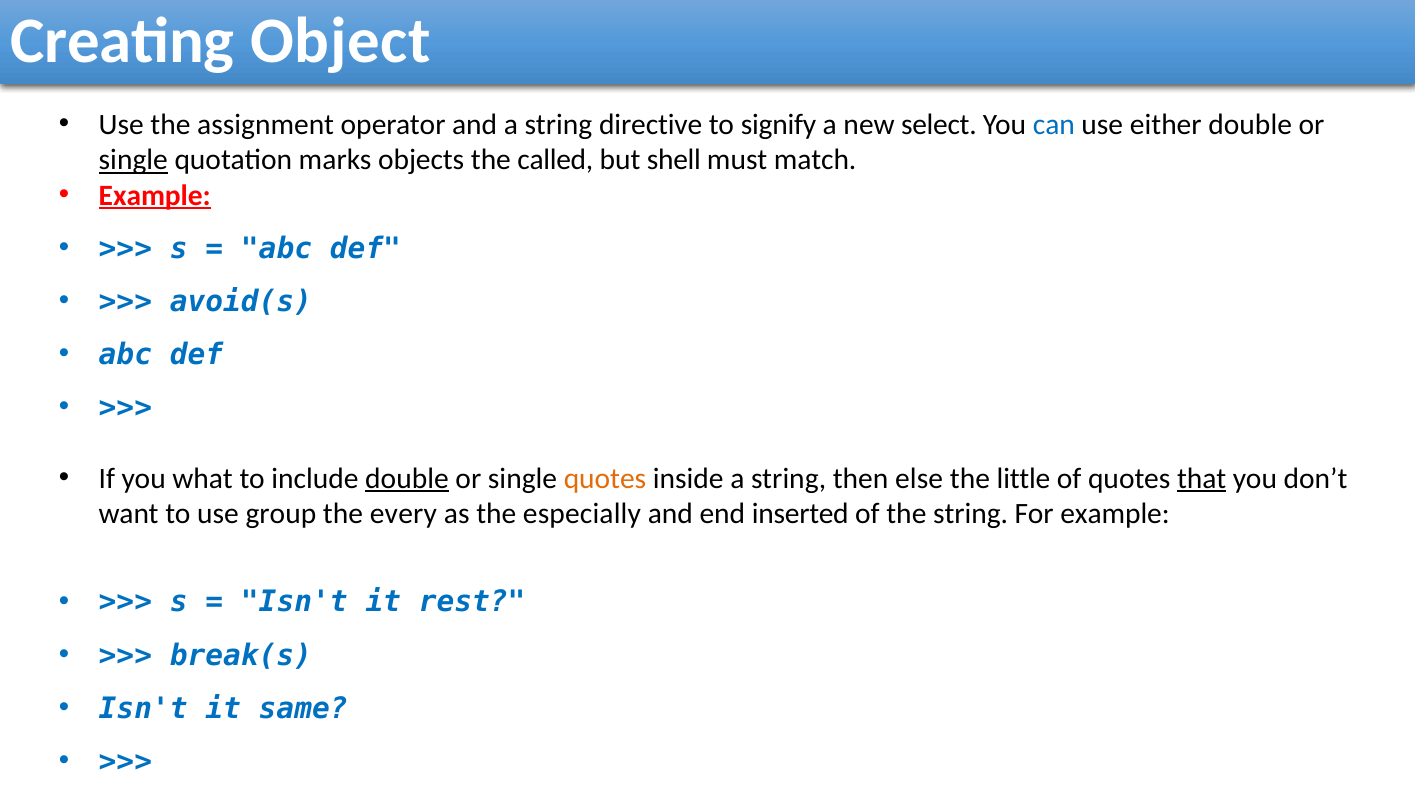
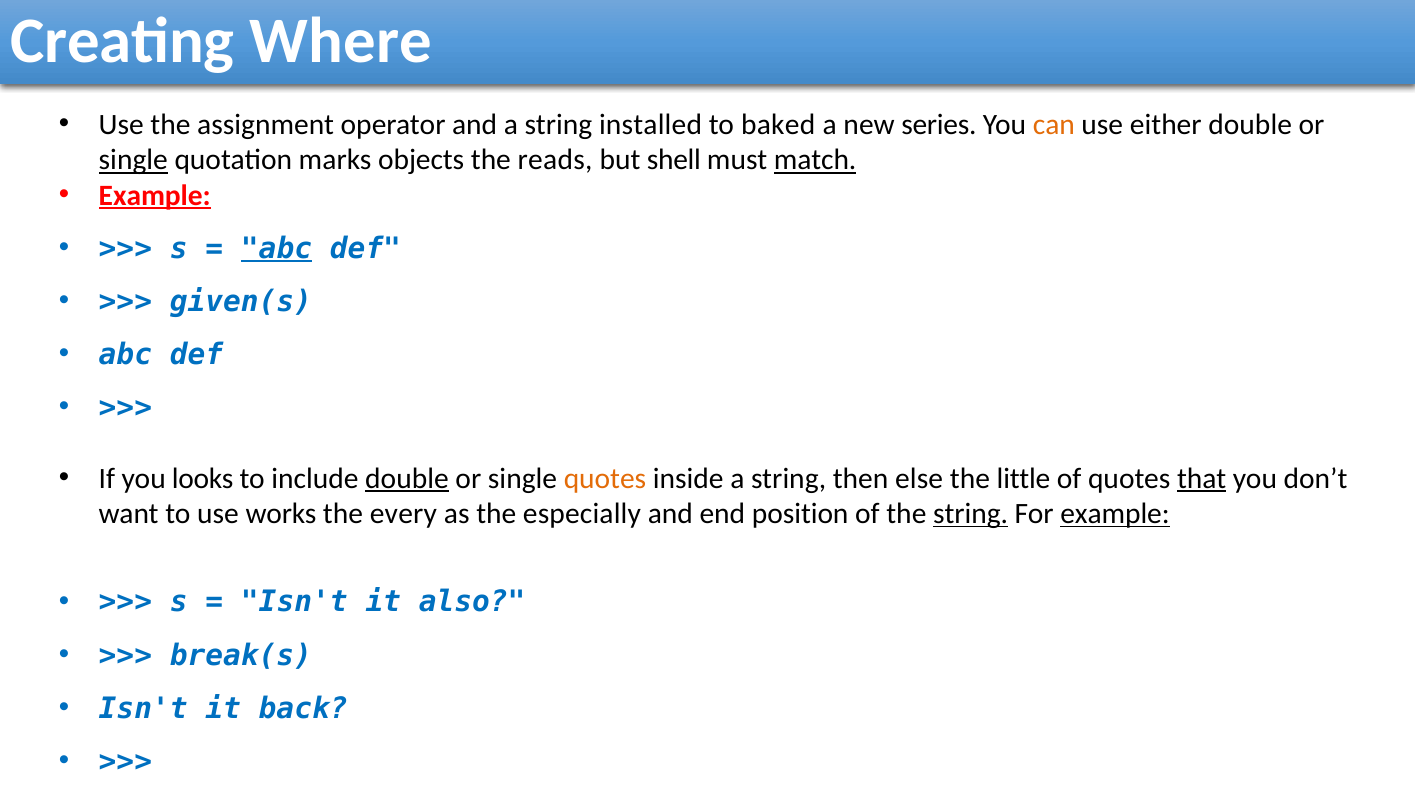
Object: Object -> Where (341, 41)
directive: directive -> installed (651, 125)
signify: signify -> baked (778, 125)
select: select -> series (939, 125)
can colour: blue -> orange (1054, 125)
called: called -> reads (555, 160)
match underline: none -> present (815, 160)
abc underline: none -> present (277, 248)
avoid(s: avoid(s -> given(s (241, 301)
what: what -> looks (203, 478)
group: group -> works (281, 514)
inserted: inserted -> position (800, 514)
string underline: none -> present (971, 514)
example underline: none -> present (1115, 514)
rest: rest -> also (472, 602)
same: same -> back (303, 708)
